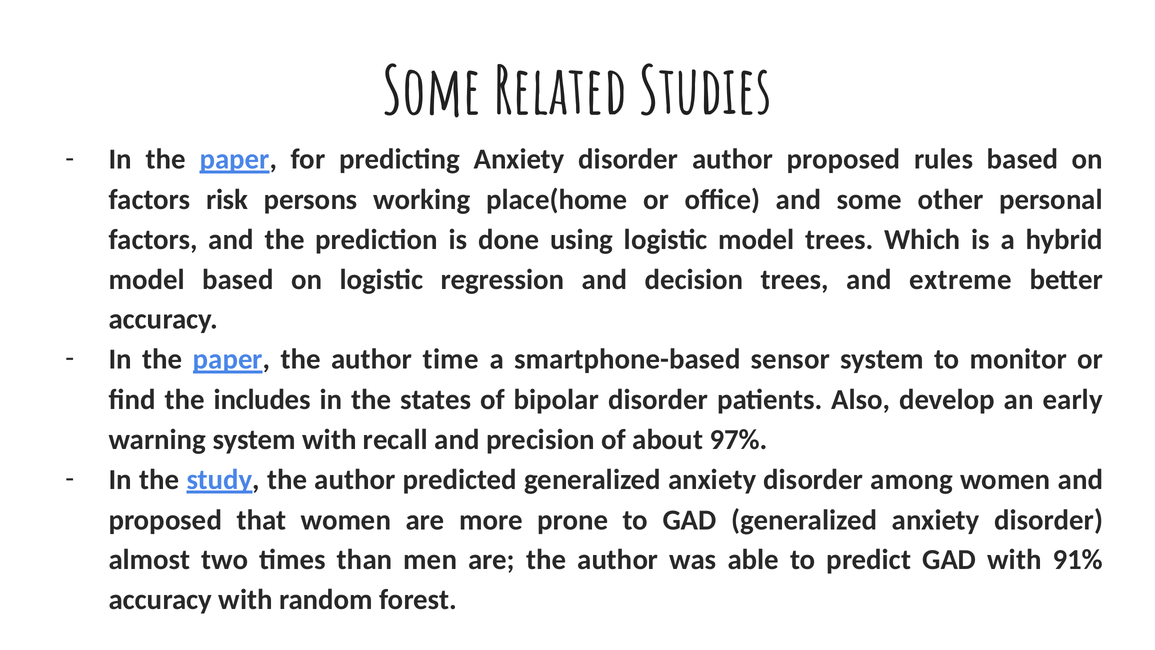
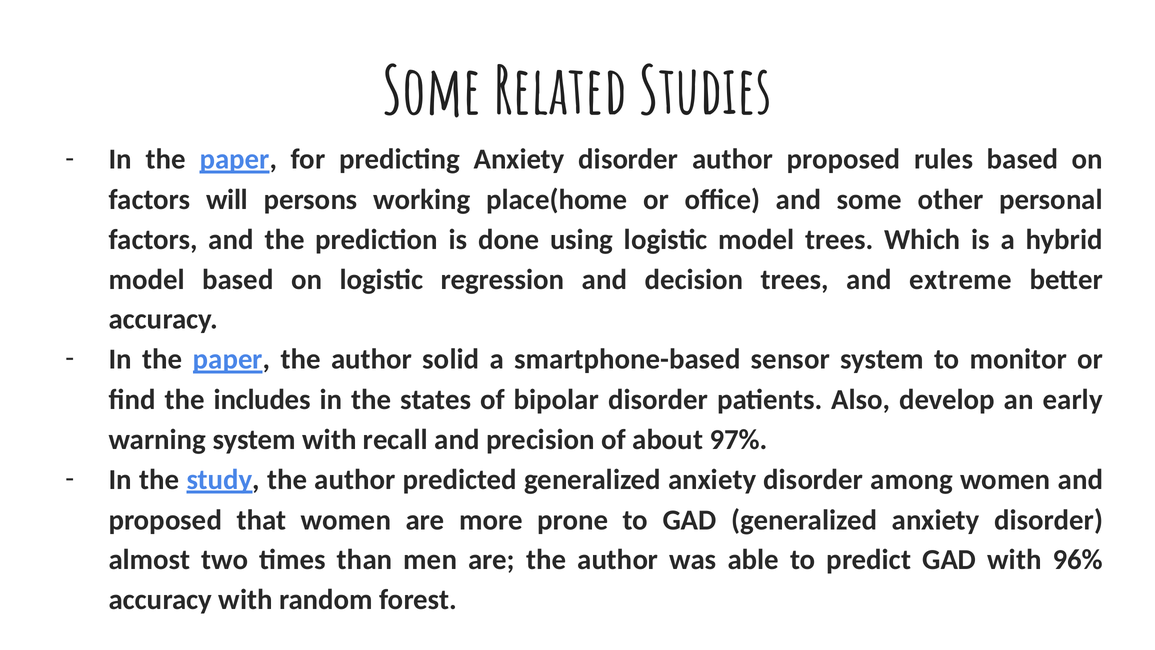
risk: risk -> will (227, 200)
time: time -> solid (451, 359)
91%: 91% -> 96% (1078, 560)
